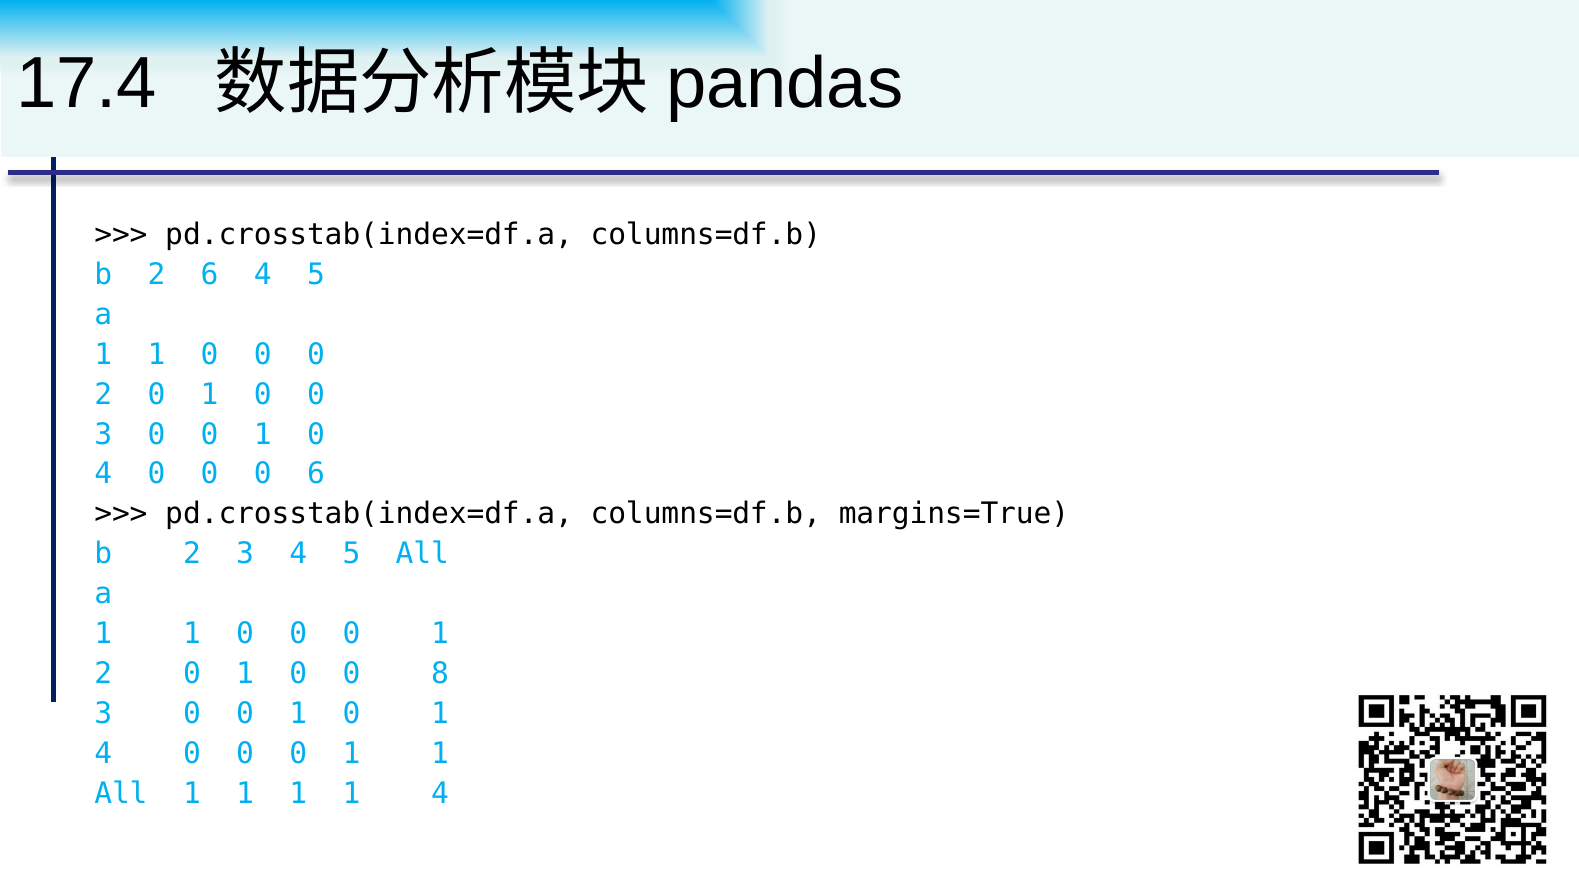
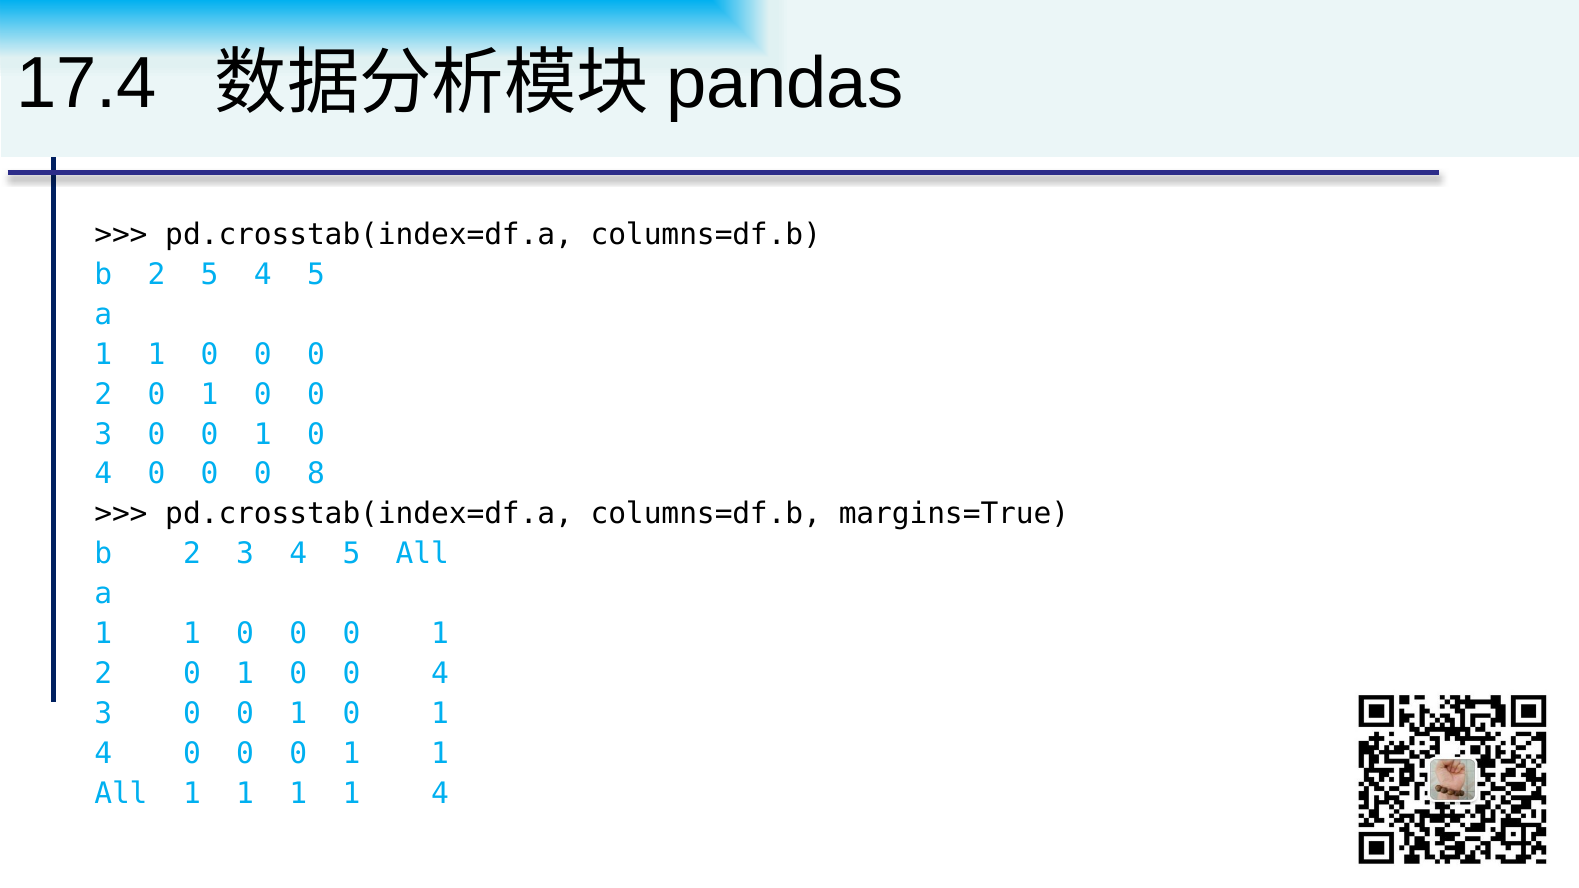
2 6: 6 -> 5 (210, 275)
0 6: 6 -> 8 (316, 474)
0 0 8: 8 -> 4 (440, 674)
